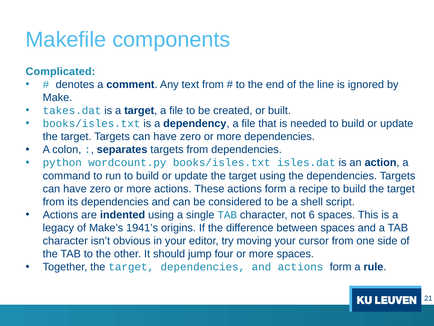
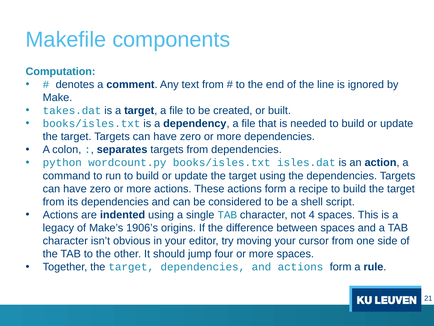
Complicated: Complicated -> Computation (61, 71)
6: 6 -> 4 (312, 215)
1941’s: 1941’s -> 1906’s (142, 228)
